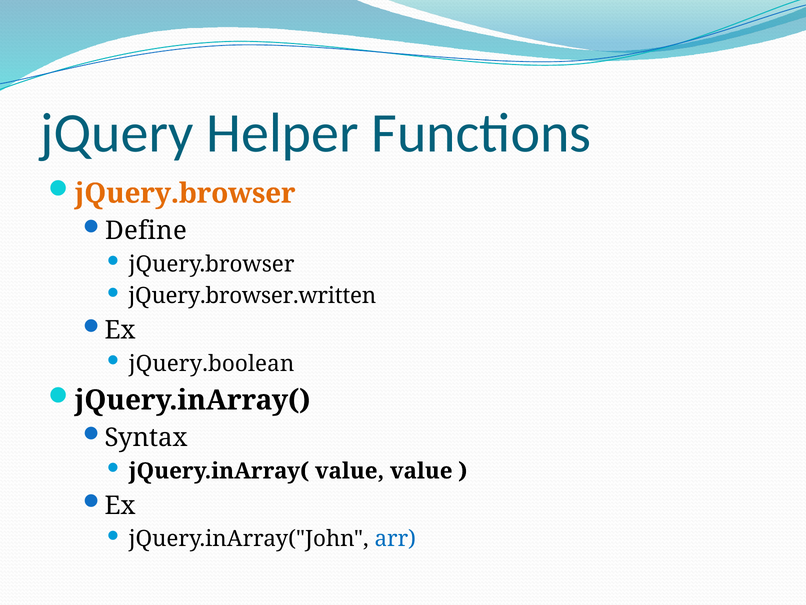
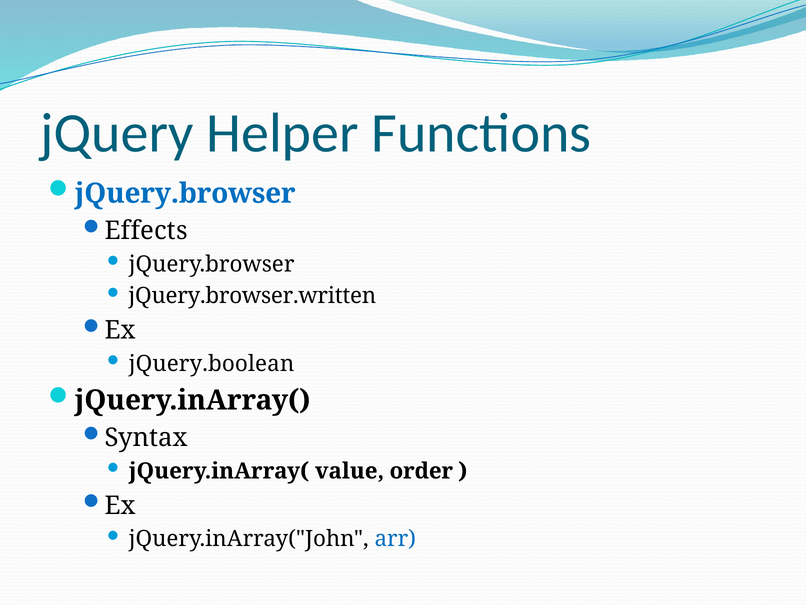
jQuery.browser colour: orange -> blue (185, 193)
Define: Define -> Effects (146, 231)
value value: value -> order (421, 471)
